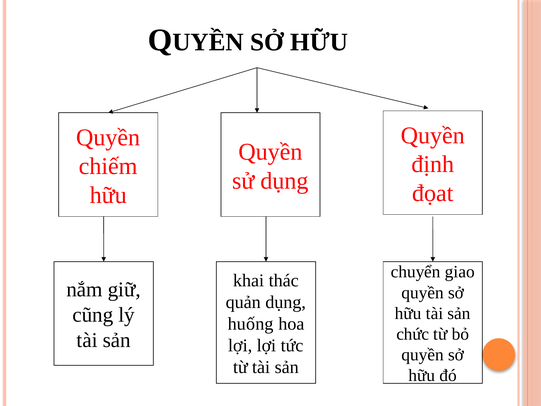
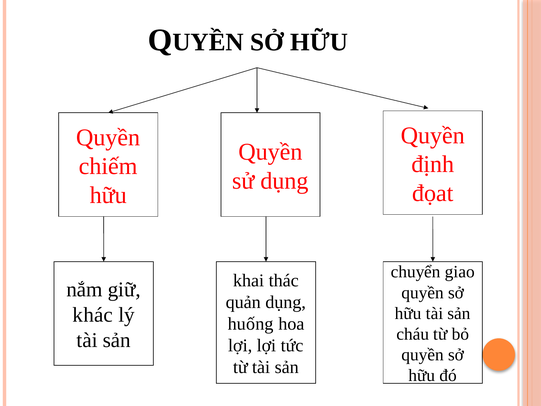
cũng: cũng -> khác (93, 315)
chức: chức -> cháu (413, 334)
